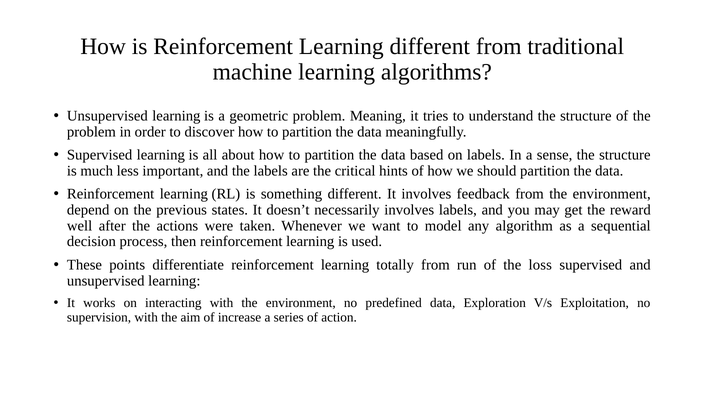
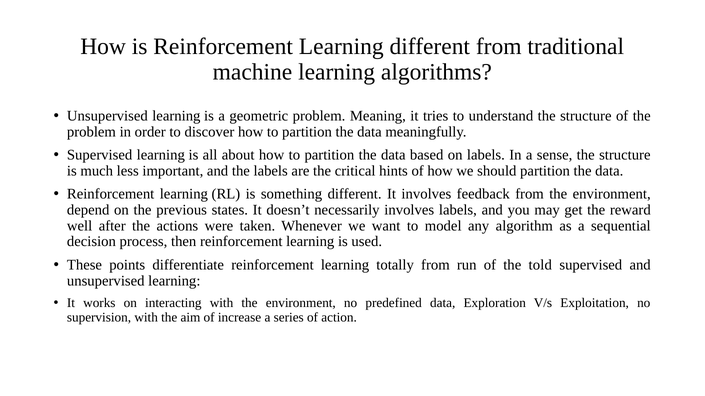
loss: loss -> told (540, 265)
